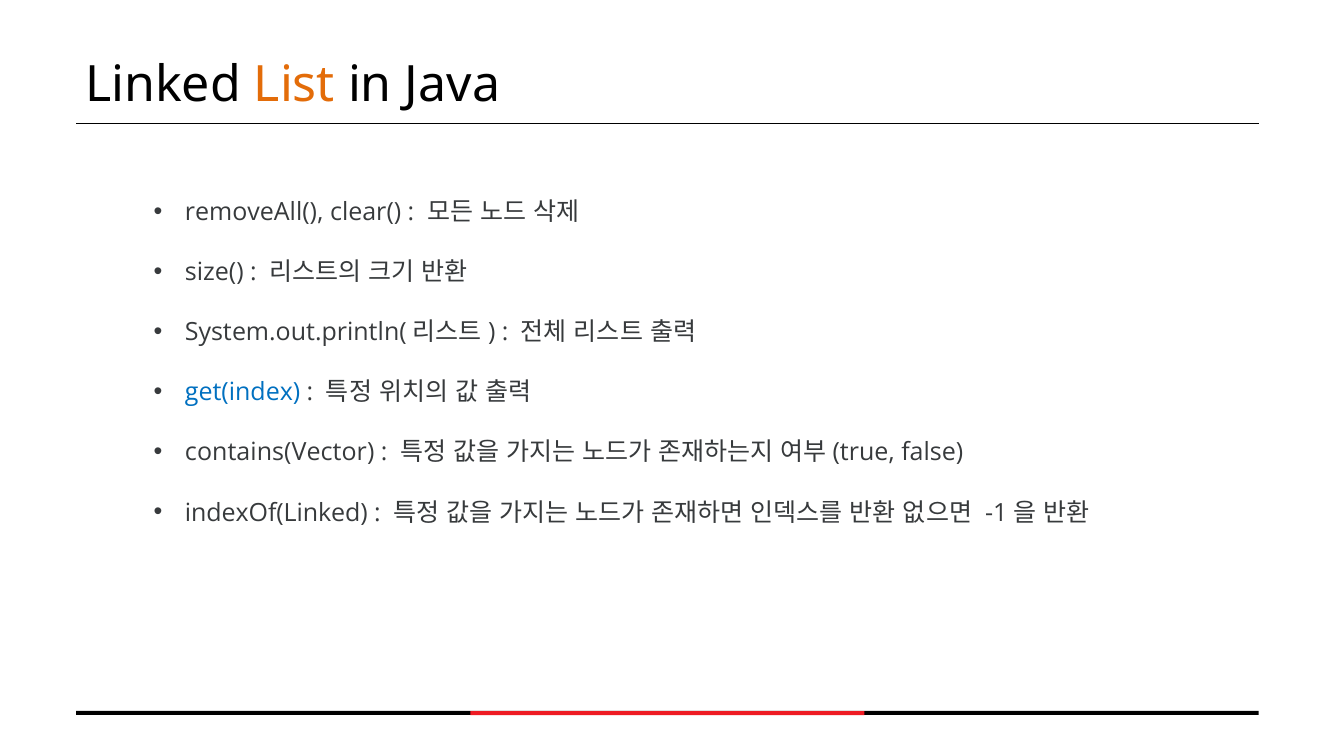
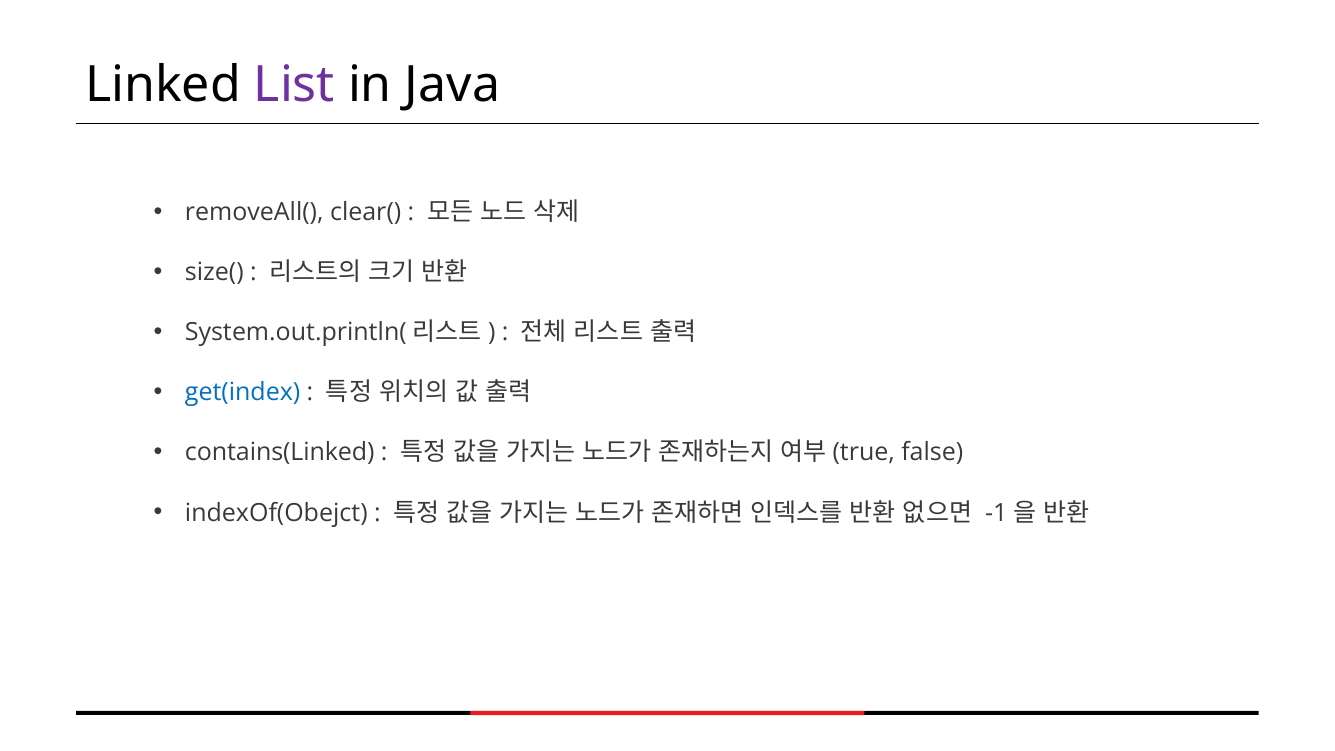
List colour: orange -> purple (294, 85)
contains(Vector: contains(Vector -> contains(Linked (280, 453)
indexOf(Linked: indexOf(Linked -> indexOf(Obejct (276, 513)
